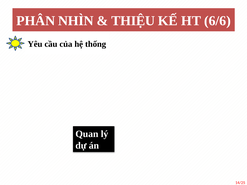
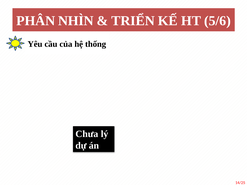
THIỆU: THIỆU -> TRIỂN (133, 21)
6/6: 6/6 -> 5/6 (217, 21)
Quan: Quan -> Chưa (87, 134)
